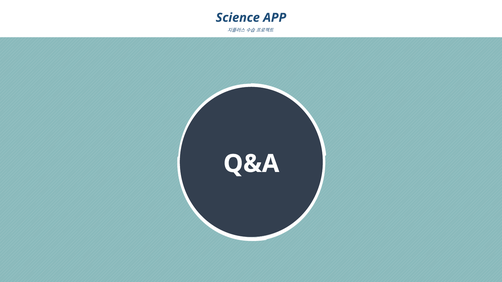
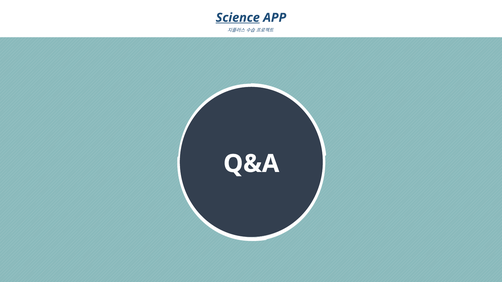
Science underline: none -> present (238, 18)
